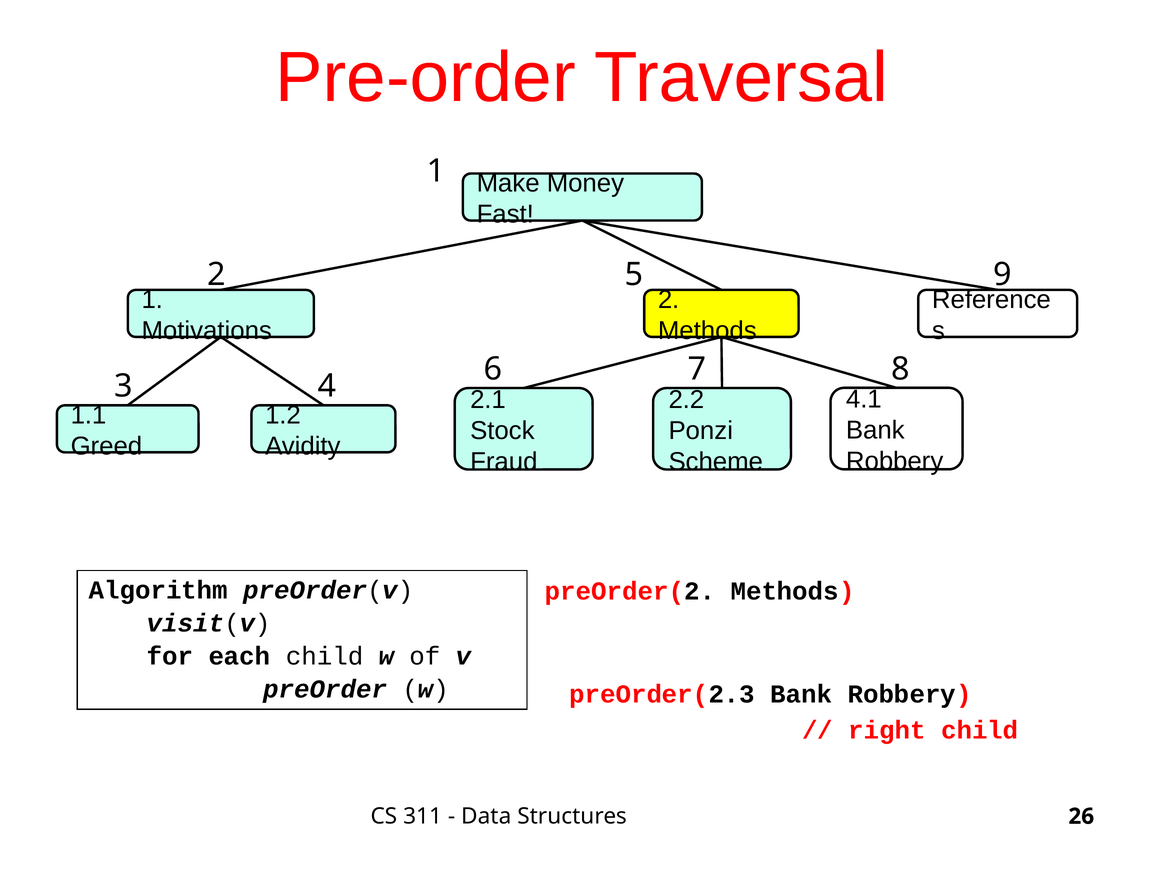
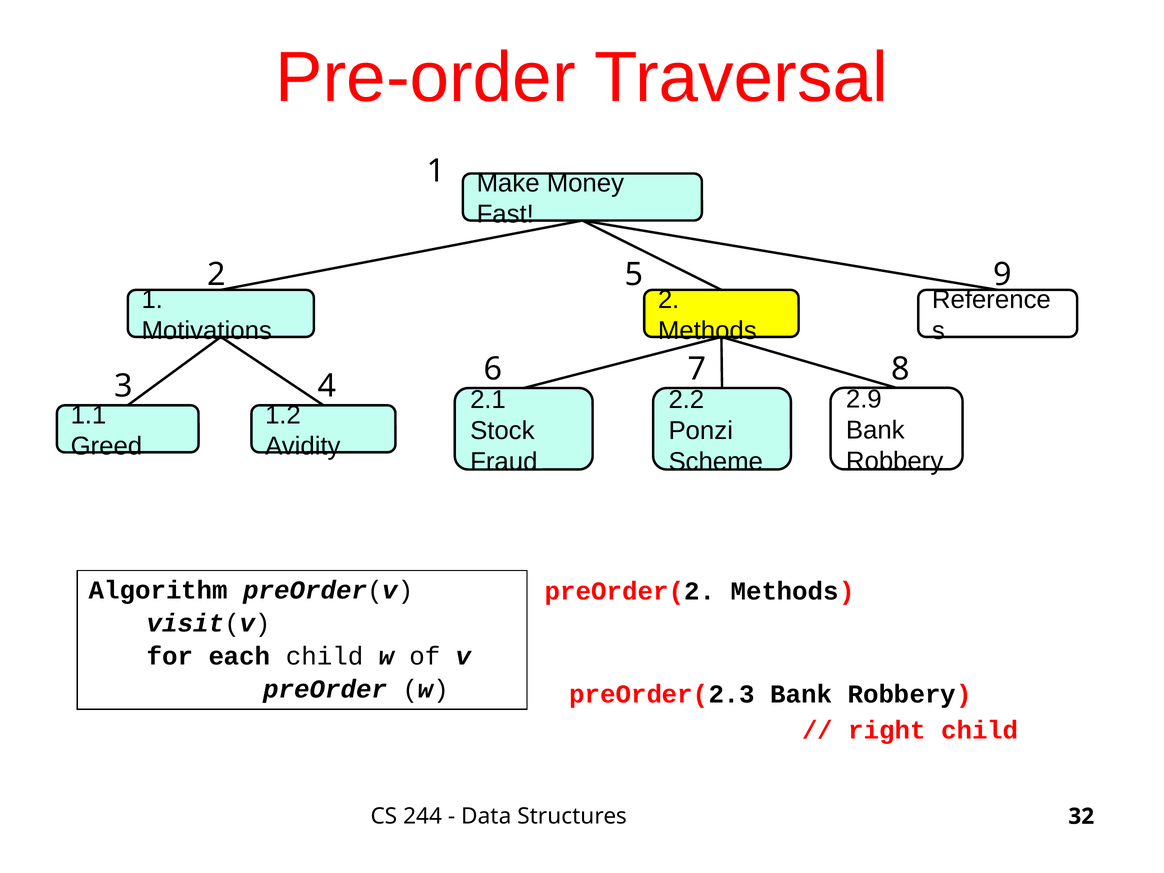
4.1: 4.1 -> 2.9 (864, 399)
311: 311 -> 244 (423, 816)
26: 26 -> 32 (1081, 816)
